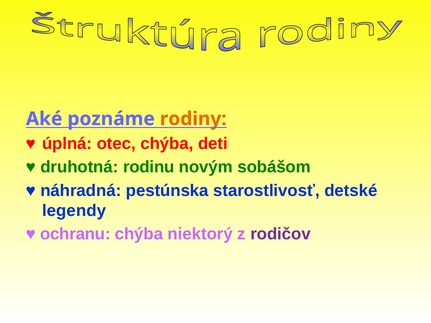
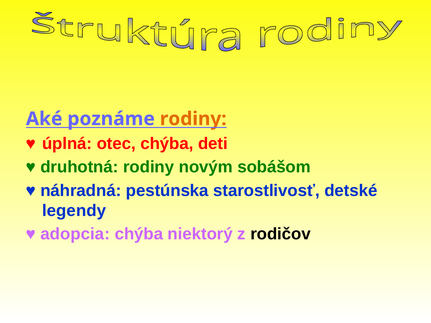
druhotná rodinu: rodinu -> rodiny (149, 167)
ochranu: ochranu -> adopcia (75, 234)
rodičov colour: purple -> black (281, 234)
